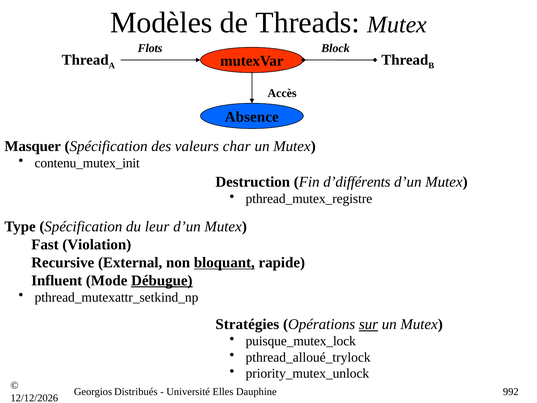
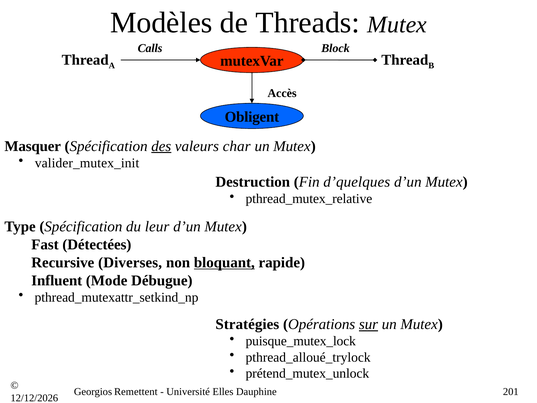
Flots: Flots -> Calls (150, 48)
Absence: Absence -> Obligent (252, 117)
des underline: none -> present (161, 146)
contenu_mutex_init: contenu_mutex_init -> valider_mutex_init (87, 163)
d’différents: d’différents -> d’quelques (357, 182)
pthread_mutex_registre: pthread_mutex_registre -> pthread_mutex_relative (309, 199)
Violation: Violation -> Détectées (97, 244)
External: External -> Diverses (130, 262)
Débugue underline: present -> none (162, 280)
priority_mutex_unlock: priority_mutex_unlock -> prétend_mutex_unlock (307, 373)
Distribués: Distribués -> Remettent (136, 392)
992: 992 -> 201 (511, 392)
